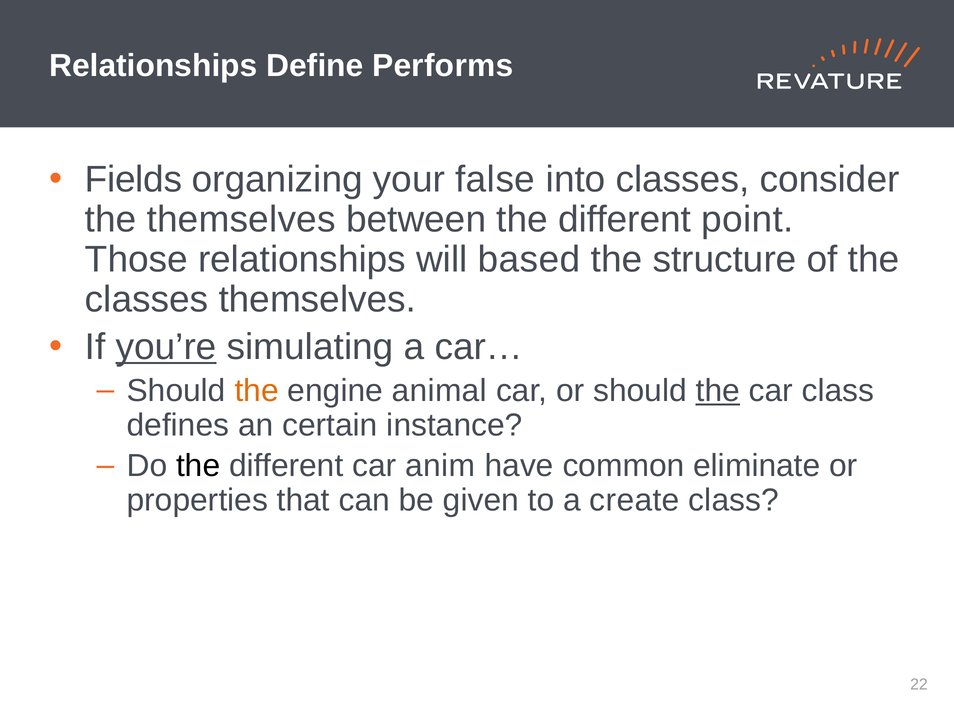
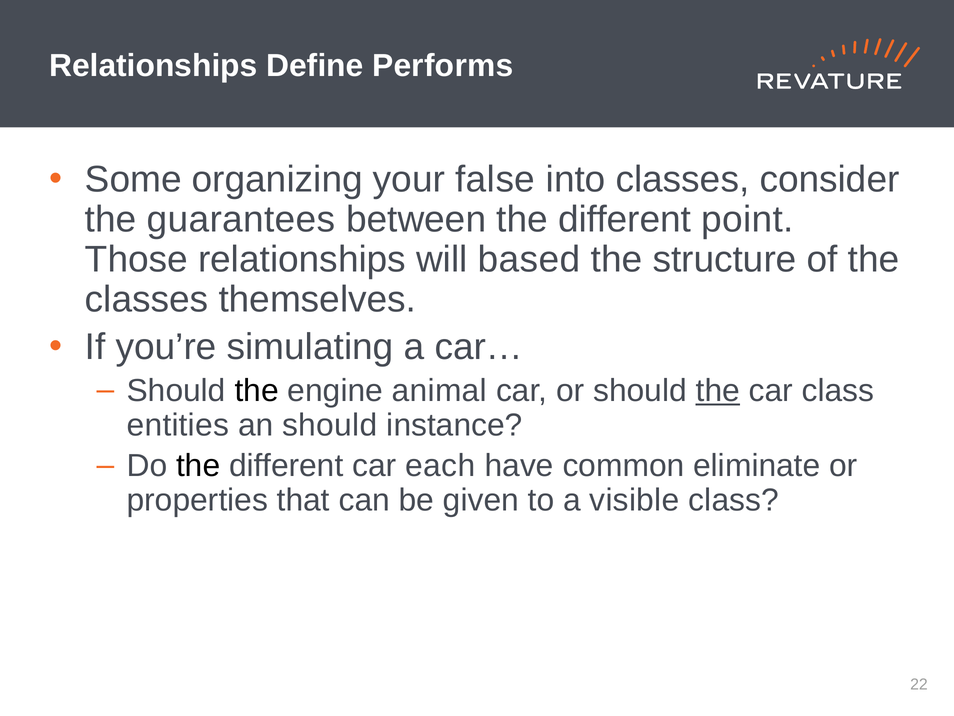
Fields: Fields -> Some (133, 179)
the themselves: themselves -> guarantees (241, 219)
you’re underline: present -> none (166, 347)
the colour: orange -> black (257, 390)
defines: defines -> entities (178, 425)
an certain: certain -> should (330, 425)
anim: anim -> each (440, 465)
create: create -> visible (634, 500)
